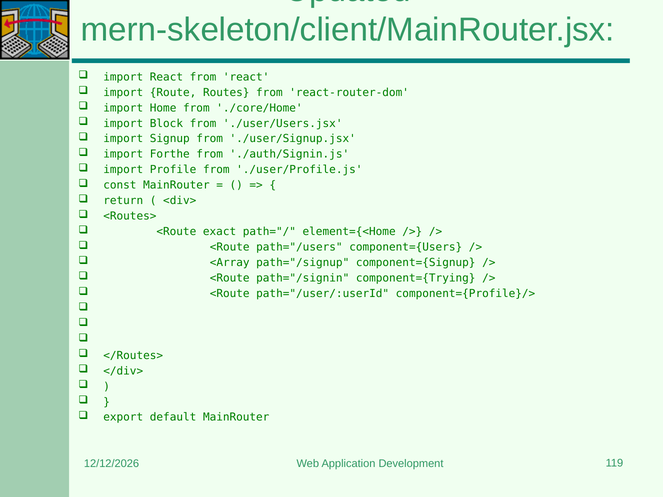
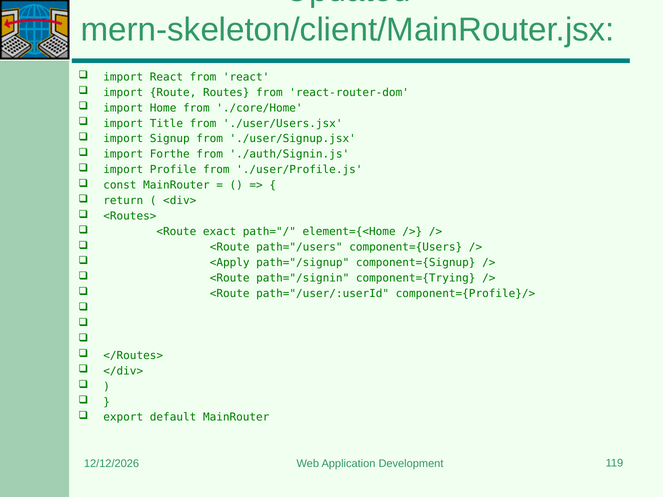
Block: Block -> Title (166, 123)
<Array: <Array -> <Apply (230, 263)
